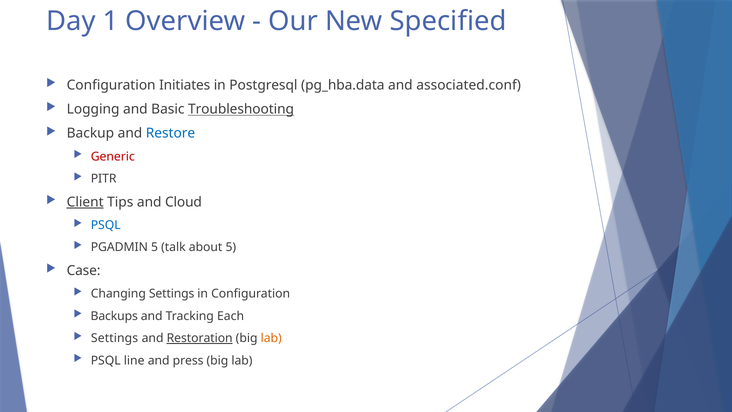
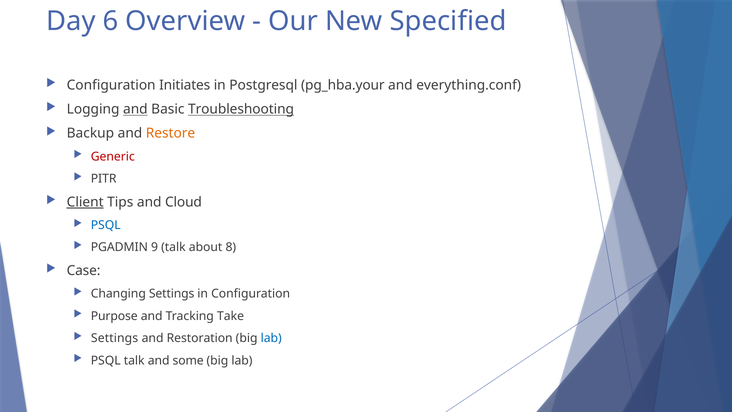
1: 1 -> 6 (111, 21)
pg_hba.data: pg_hba.data -> pg_hba.your (343, 85)
associated.conf: associated.conf -> everything.conf (469, 85)
and underline: none -> present (135, 109)
Restore colour: blue -> orange (171, 133)
PGADMIN 5: 5 -> 9 (155, 247)
about 5: 5 -> 8 (231, 247)
Backups: Backups -> Purpose (114, 316)
Each: Each -> Take (231, 316)
Restoration underline: present -> none (200, 338)
lab colour: orange -> blue (271, 338)
PSQL line: line -> talk (134, 360)
press: press -> some (188, 360)
